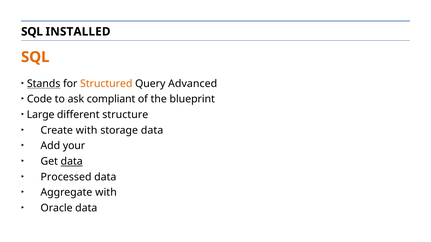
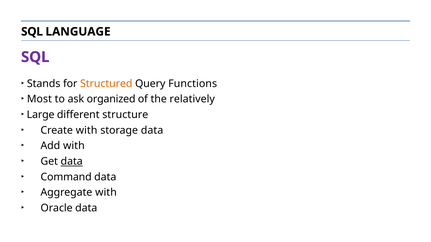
INSTALLED: INSTALLED -> LANGUAGE (78, 32)
SQL colour: orange -> purple (35, 57)
Stands underline: present -> none (44, 84)
Advanced: Advanced -> Functions (193, 84)
Code: Code -> Most (39, 99)
compliant: compliant -> organized (111, 99)
blueprint: blueprint -> relatively (192, 99)
Add your: your -> with (74, 146)
Processed: Processed -> Command (66, 177)
